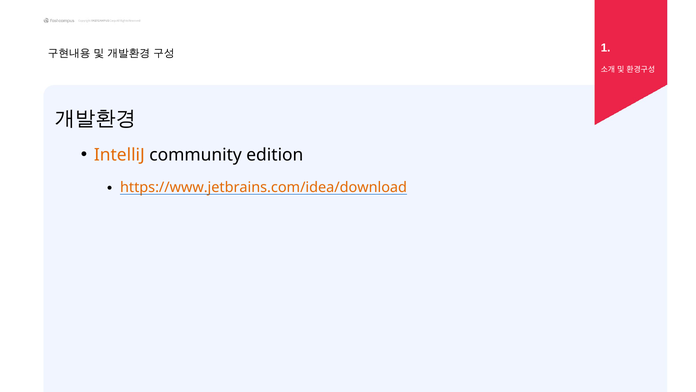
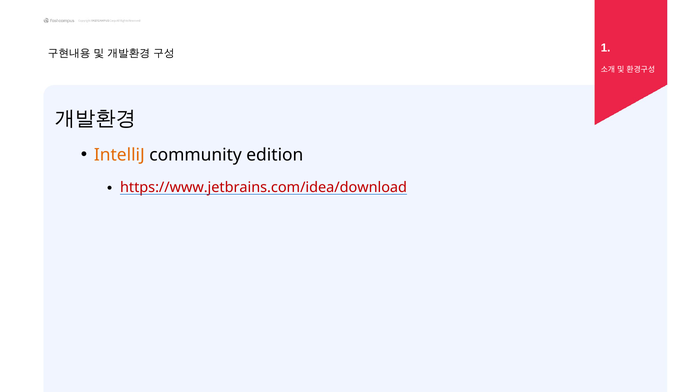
https://www.jetbrains.com/idea/download colour: orange -> red (264, 187)
